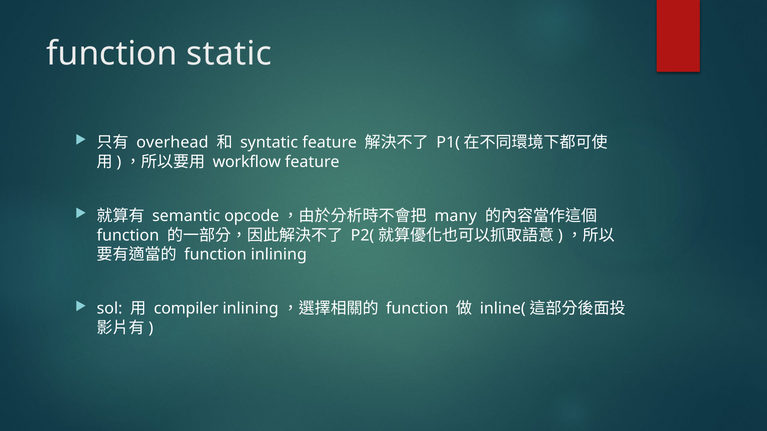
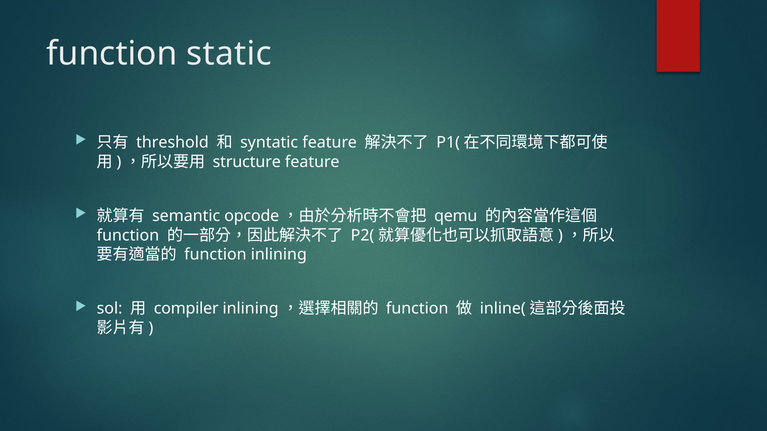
overhead: overhead -> threshold (172, 143)
workflow: workflow -> structure (247, 162)
many: many -> qemu (456, 216)
